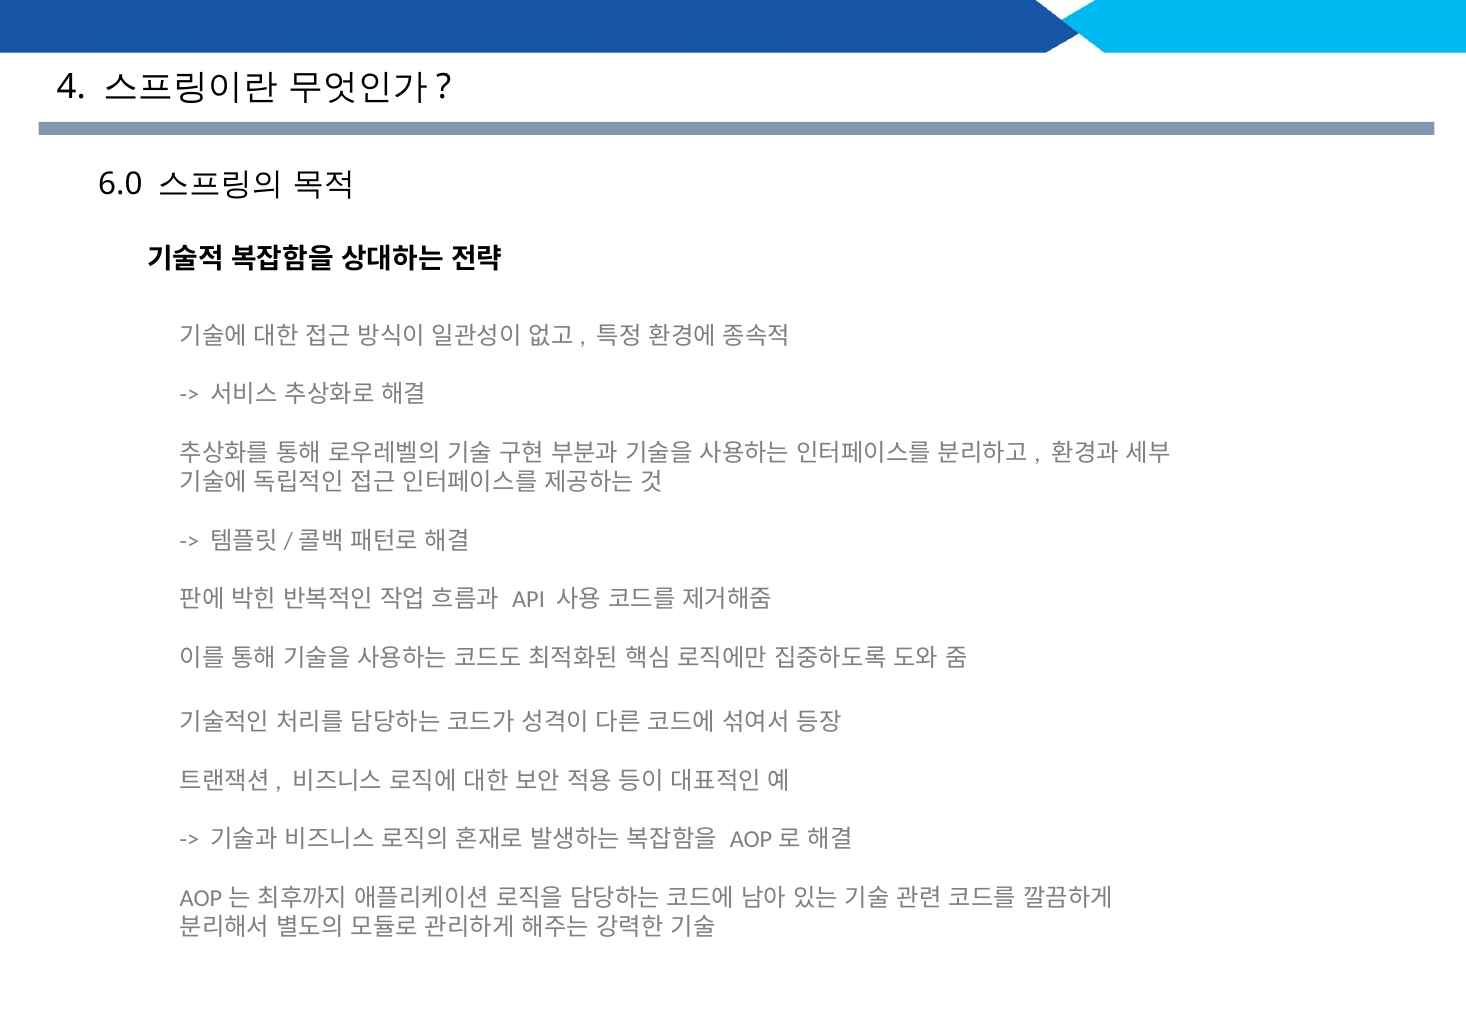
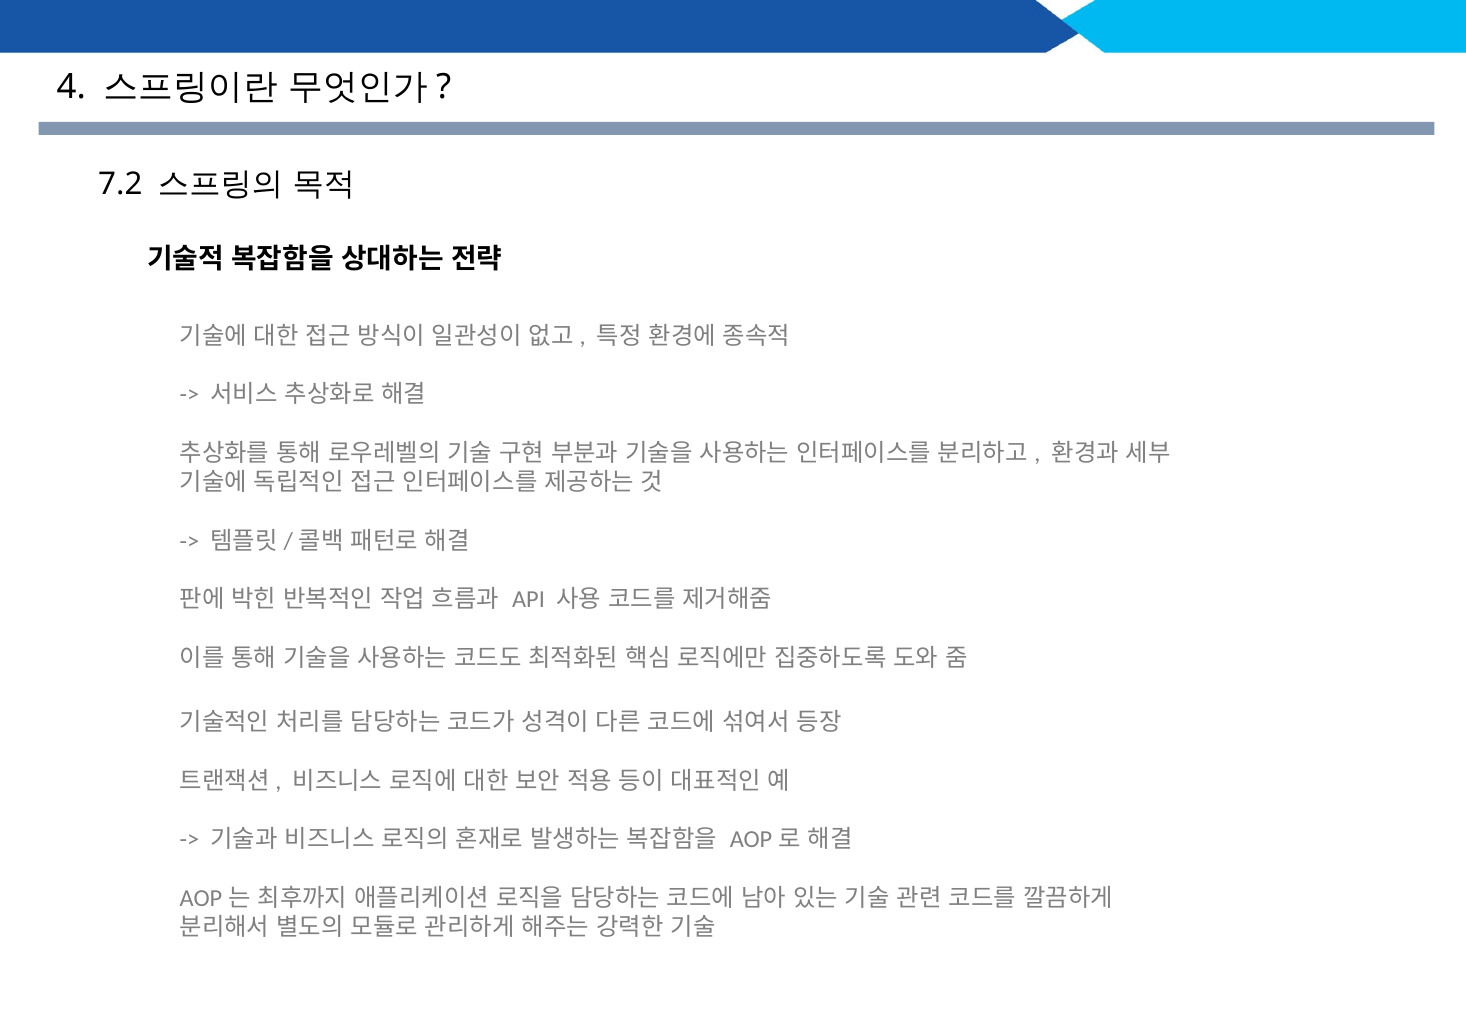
6.0: 6.0 -> 7.2 (120, 184)
